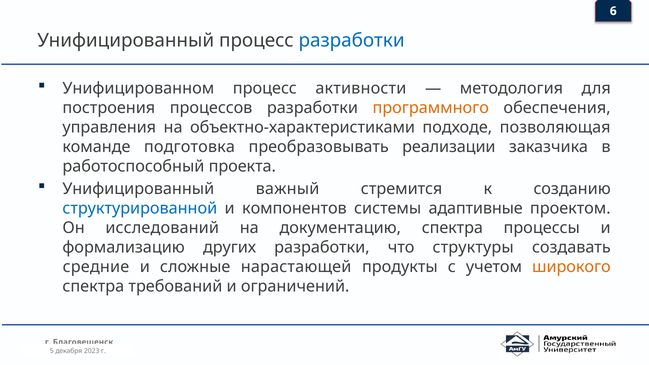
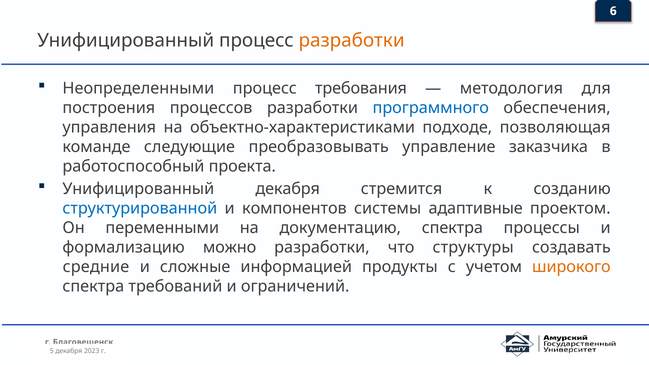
разработки colour: blue -> orange (352, 40)
Унифицированном: Унифицированном -> Неопределенными (138, 89)
активности: активности -> требования (361, 89)
программного colour: orange -> blue (431, 108)
подготовка: подготовка -> следующие (190, 147)
реализации: реализации -> управление (449, 147)
Унифицированный важный: важный -> декабря (288, 189)
исследований: исследований -> переменными (162, 228)
других: других -> можно (230, 248)
нарастающей: нарастающей -> информацией (296, 267)
